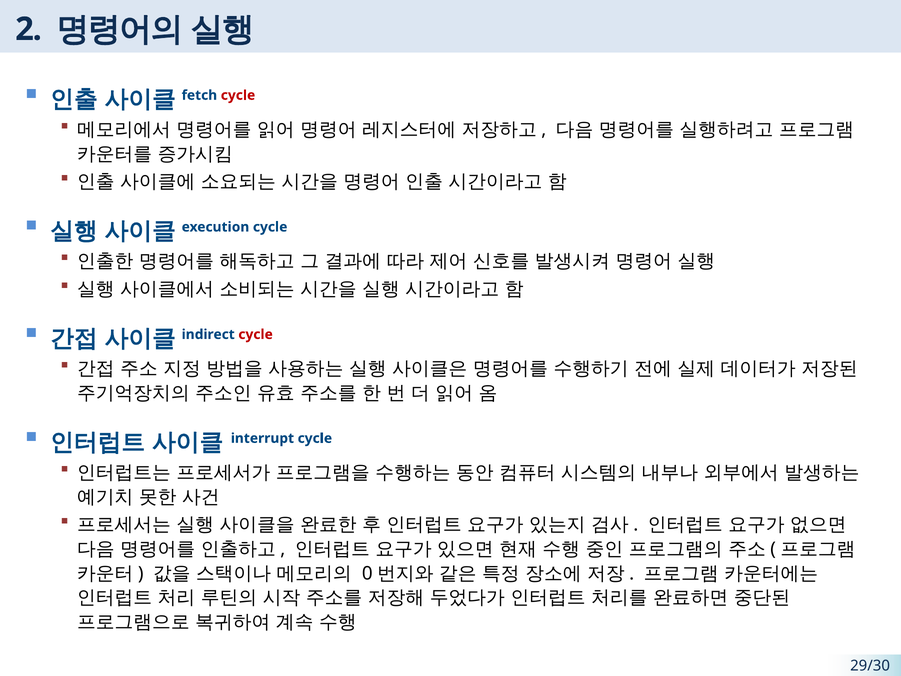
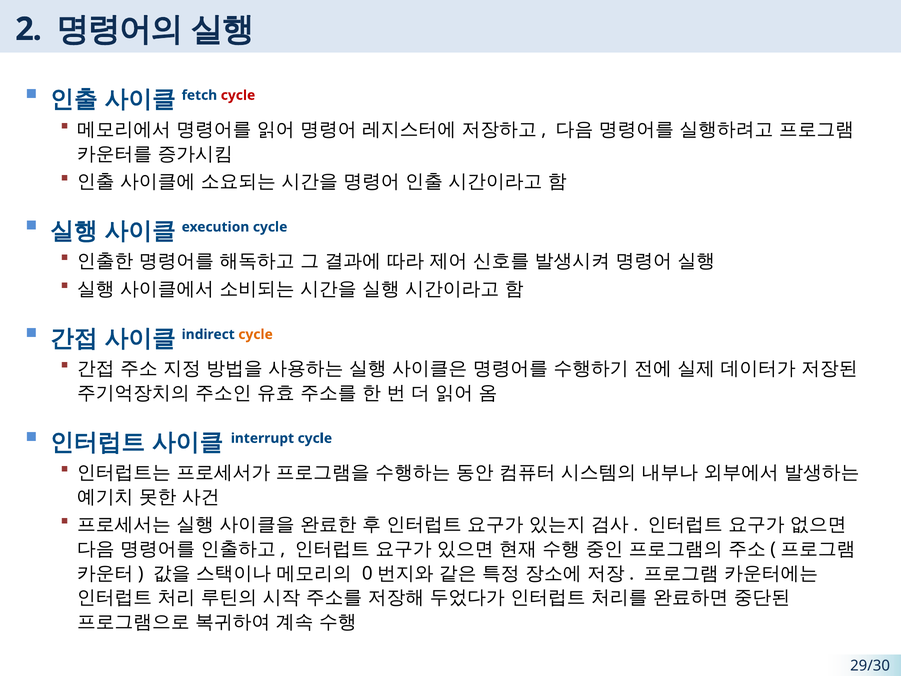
cycle colour: red -> orange (256, 334)
